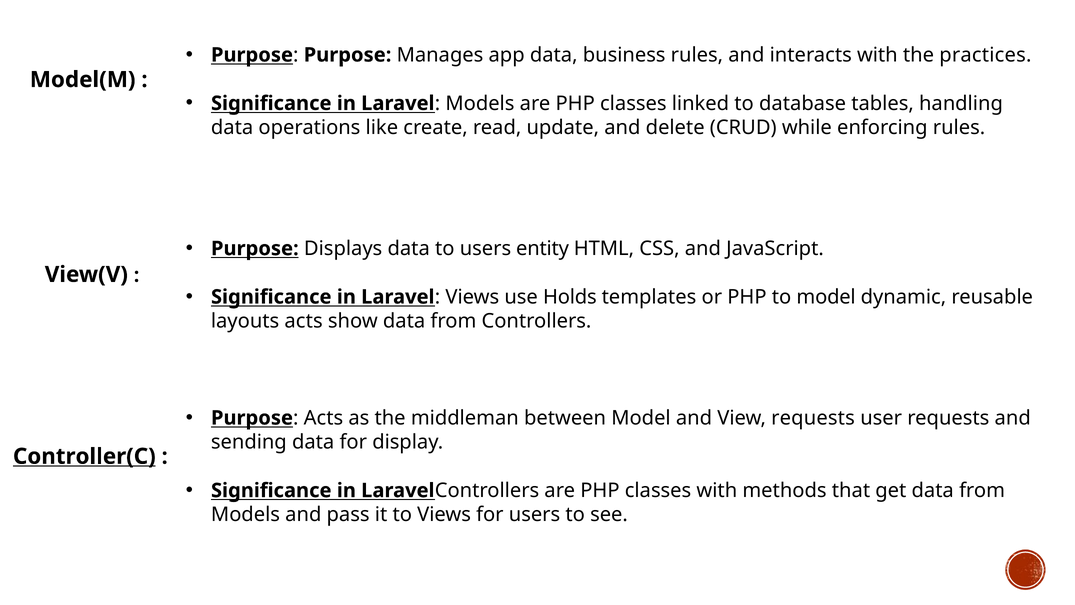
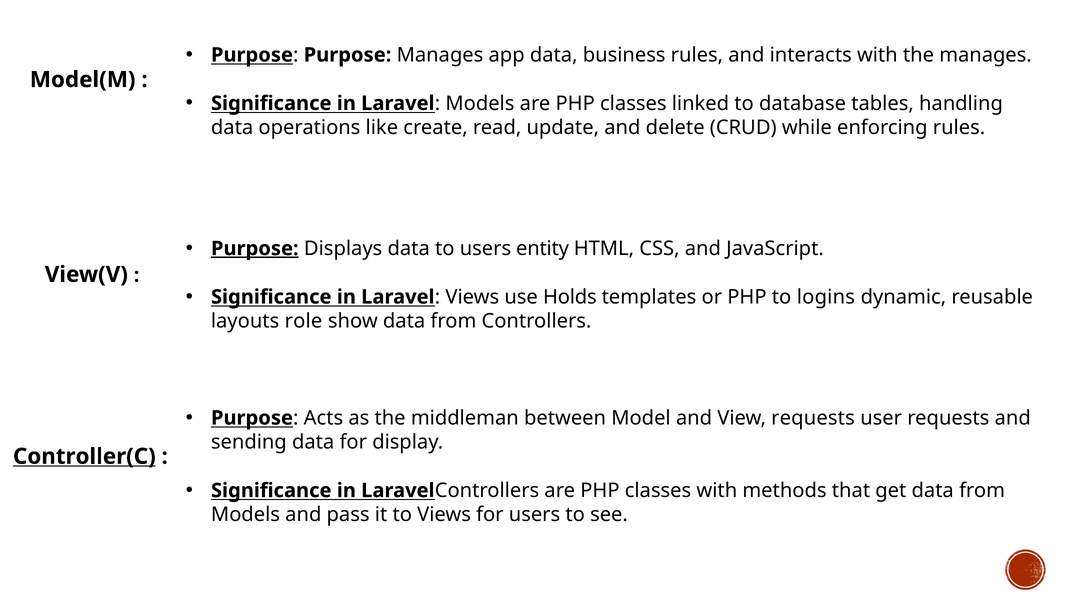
the practices: practices -> manages (986, 55)
Purpose underline: none -> present (255, 248)
to model: model -> logins (826, 297)
layouts acts: acts -> role (304, 321)
